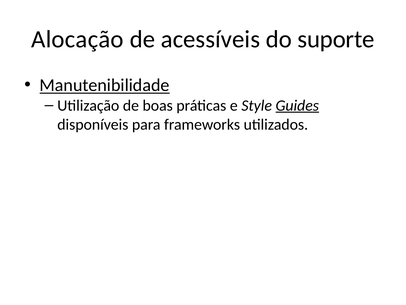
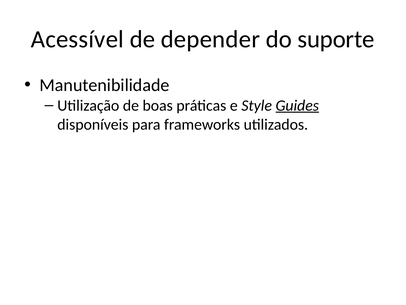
Alocação: Alocação -> Acessível (77, 39)
acessíveis: acessíveis -> depender (210, 39)
Manutenibilidade underline: present -> none (105, 85)
